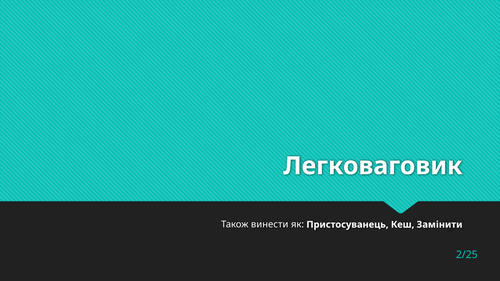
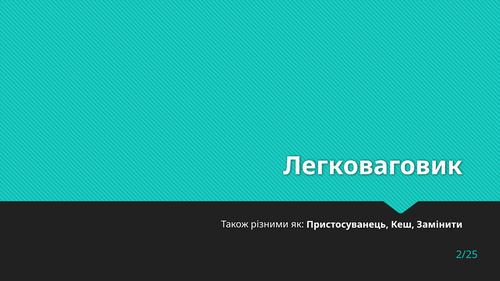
винести: винести -> різними (270, 225)
